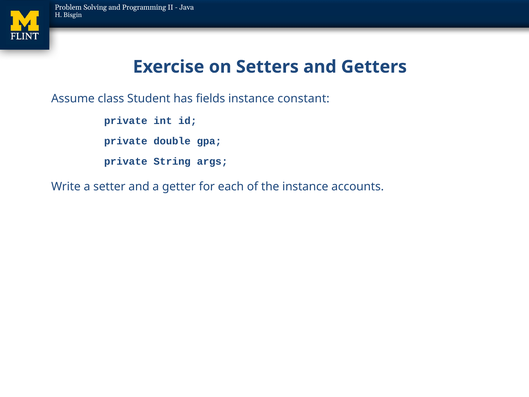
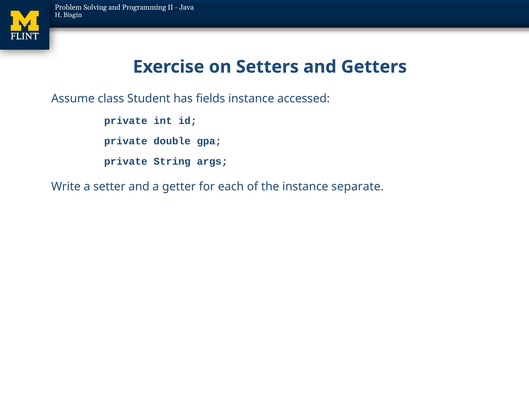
constant: constant -> accessed (304, 99)
accounts: accounts -> separate (358, 186)
